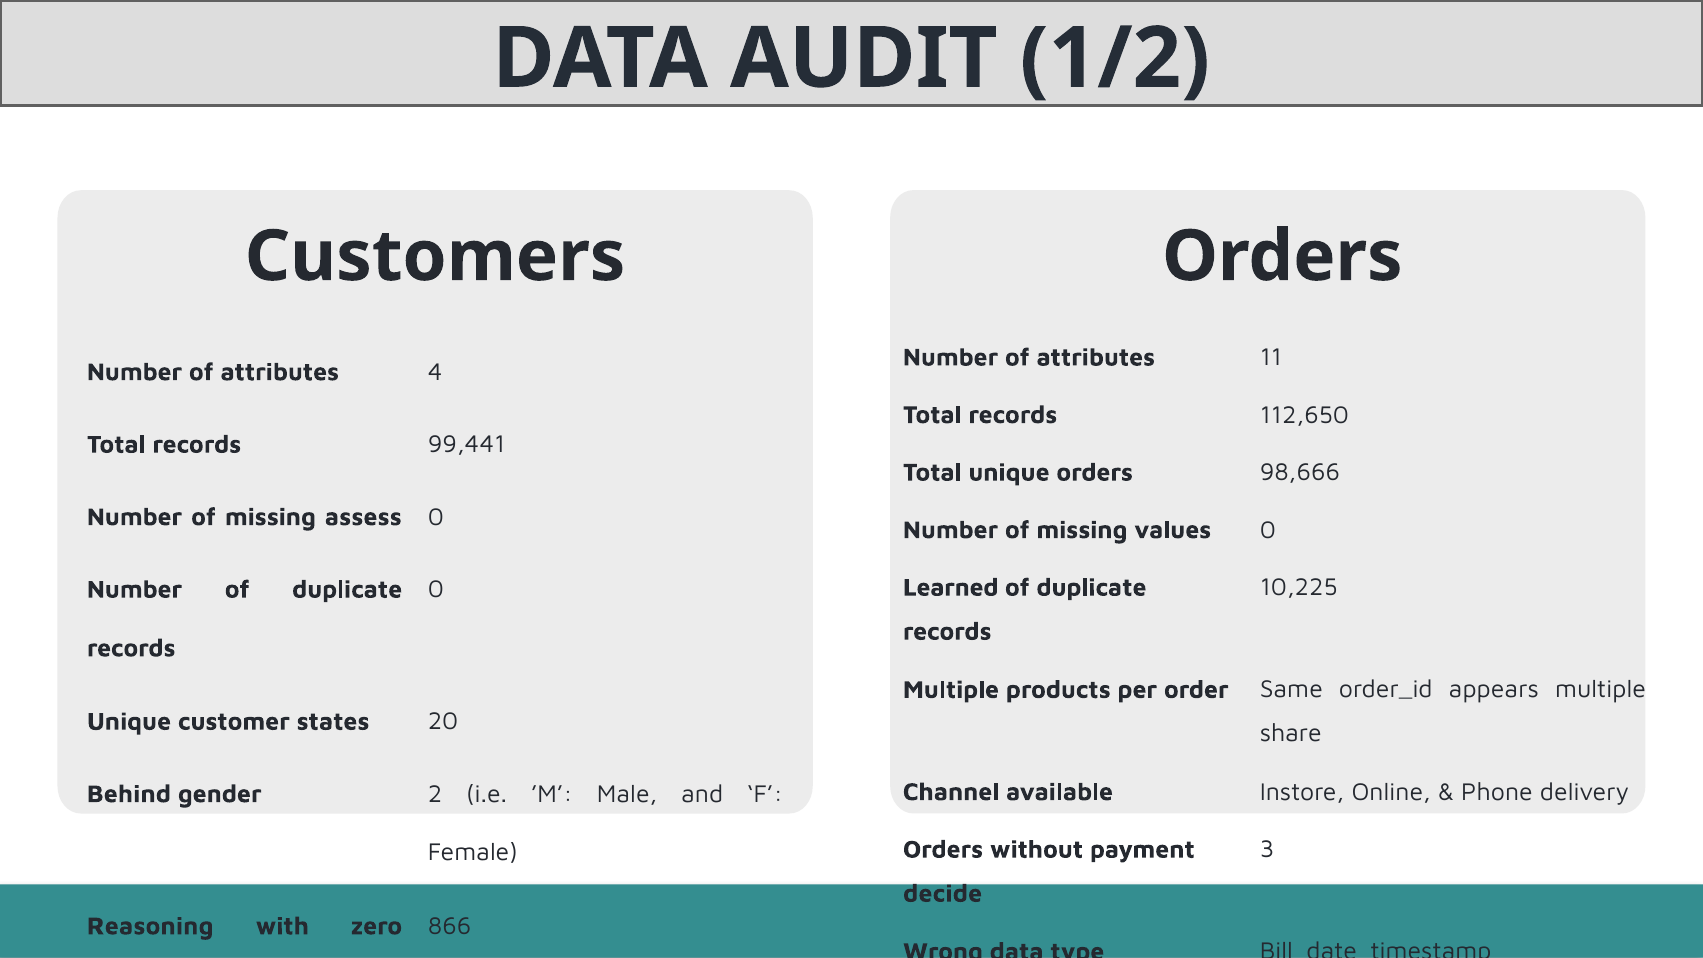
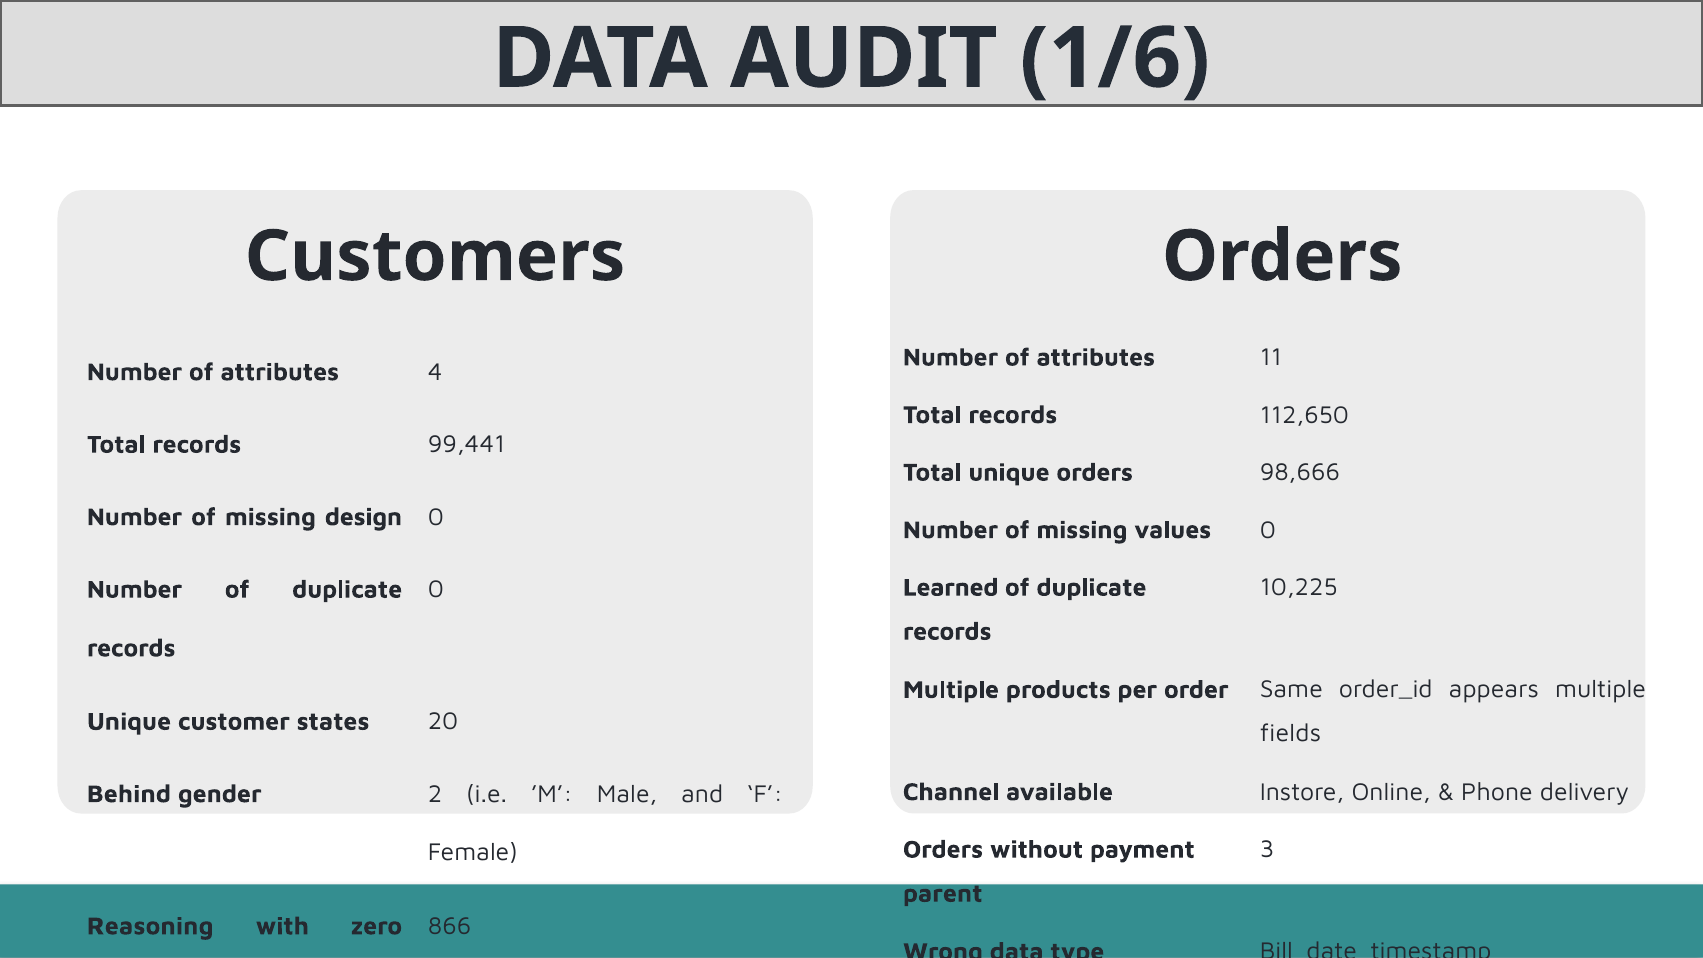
1/2: 1/2 -> 1/6 (1115, 59)
assess: assess -> design (363, 517)
share: share -> fields (1291, 734)
decide: decide -> parent (943, 893)
